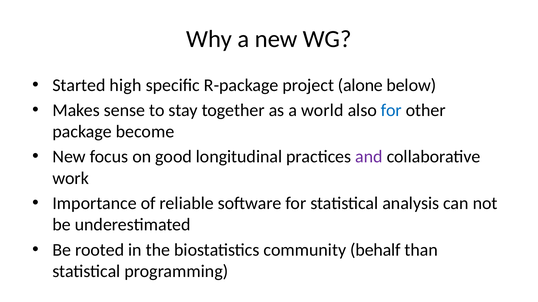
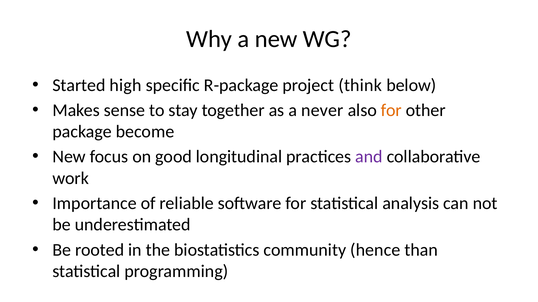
alone: alone -> think (360, 85)
world: world -> never (322, 110)
for colour: blue -> orange (391, 110)
behalf: behalf -> hence (375, 250)
